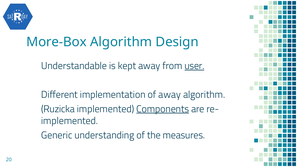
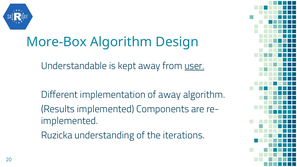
Ruzicka: Ruzicka -> Results (58, 109)
Components underline: present -> none (163, 109)
Generic: Generic -> Ruzicka (57, 135)
measures: measures -> iterations (184, 135)
